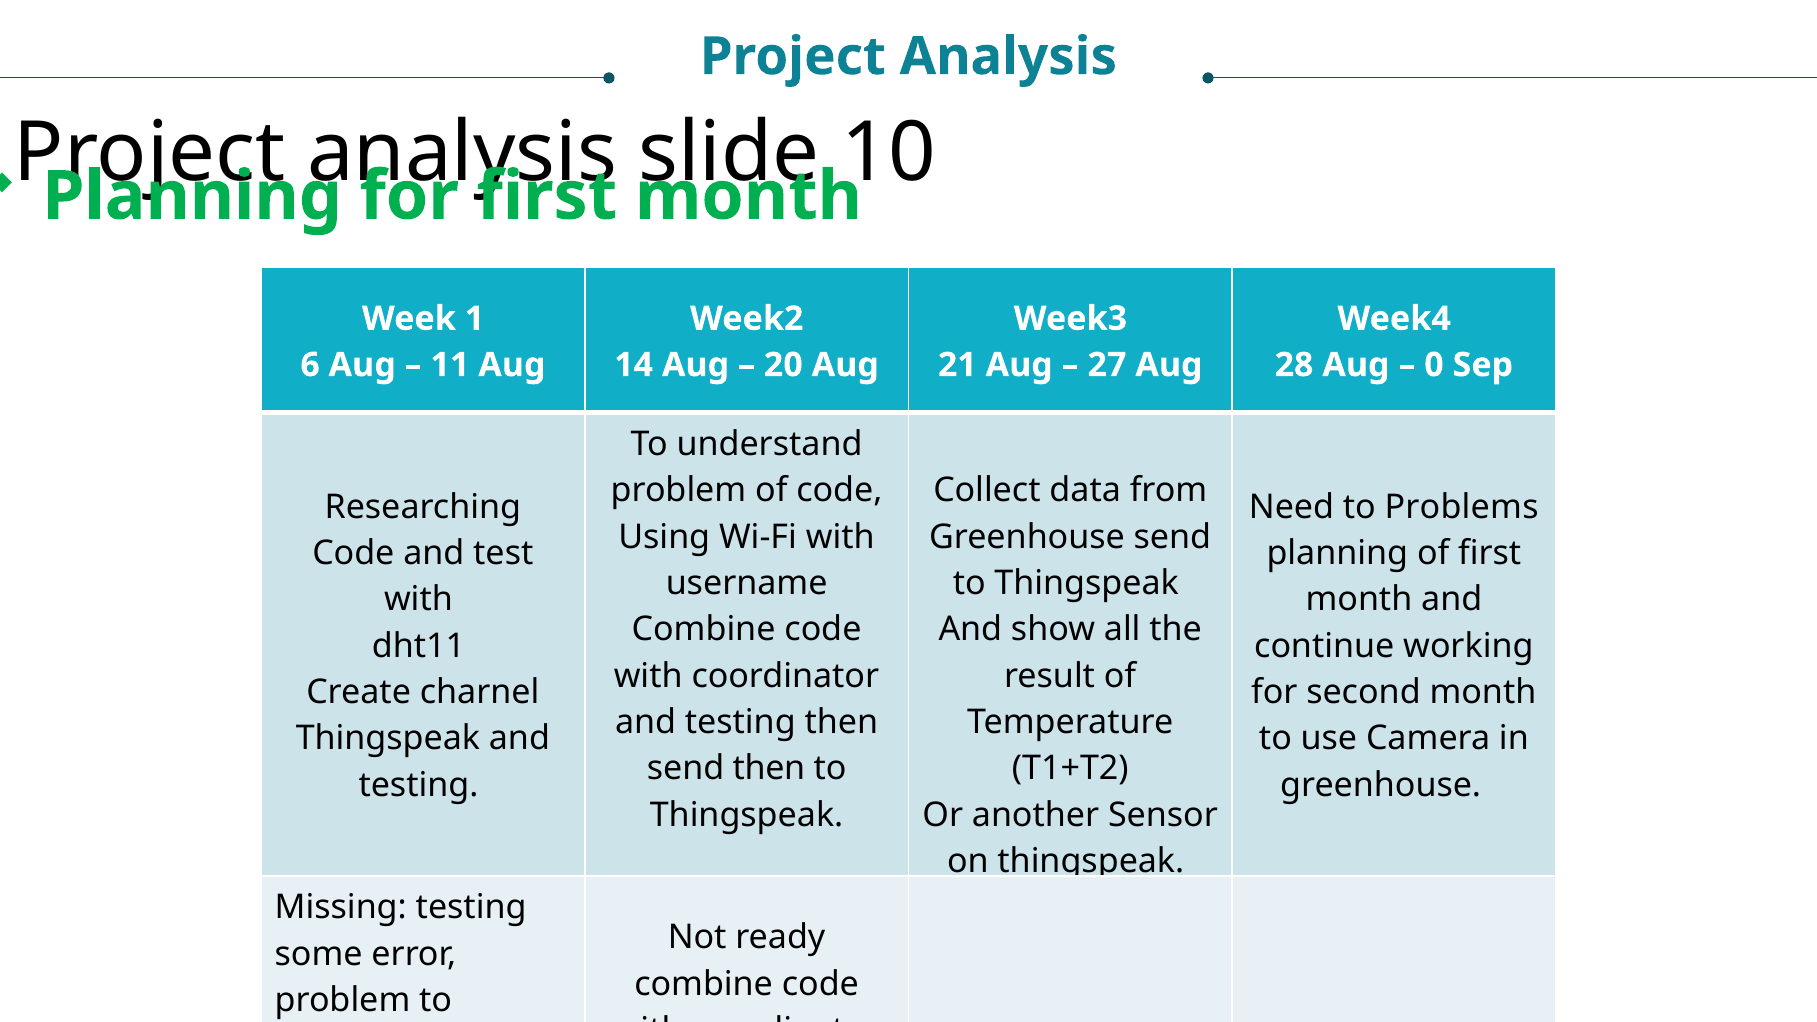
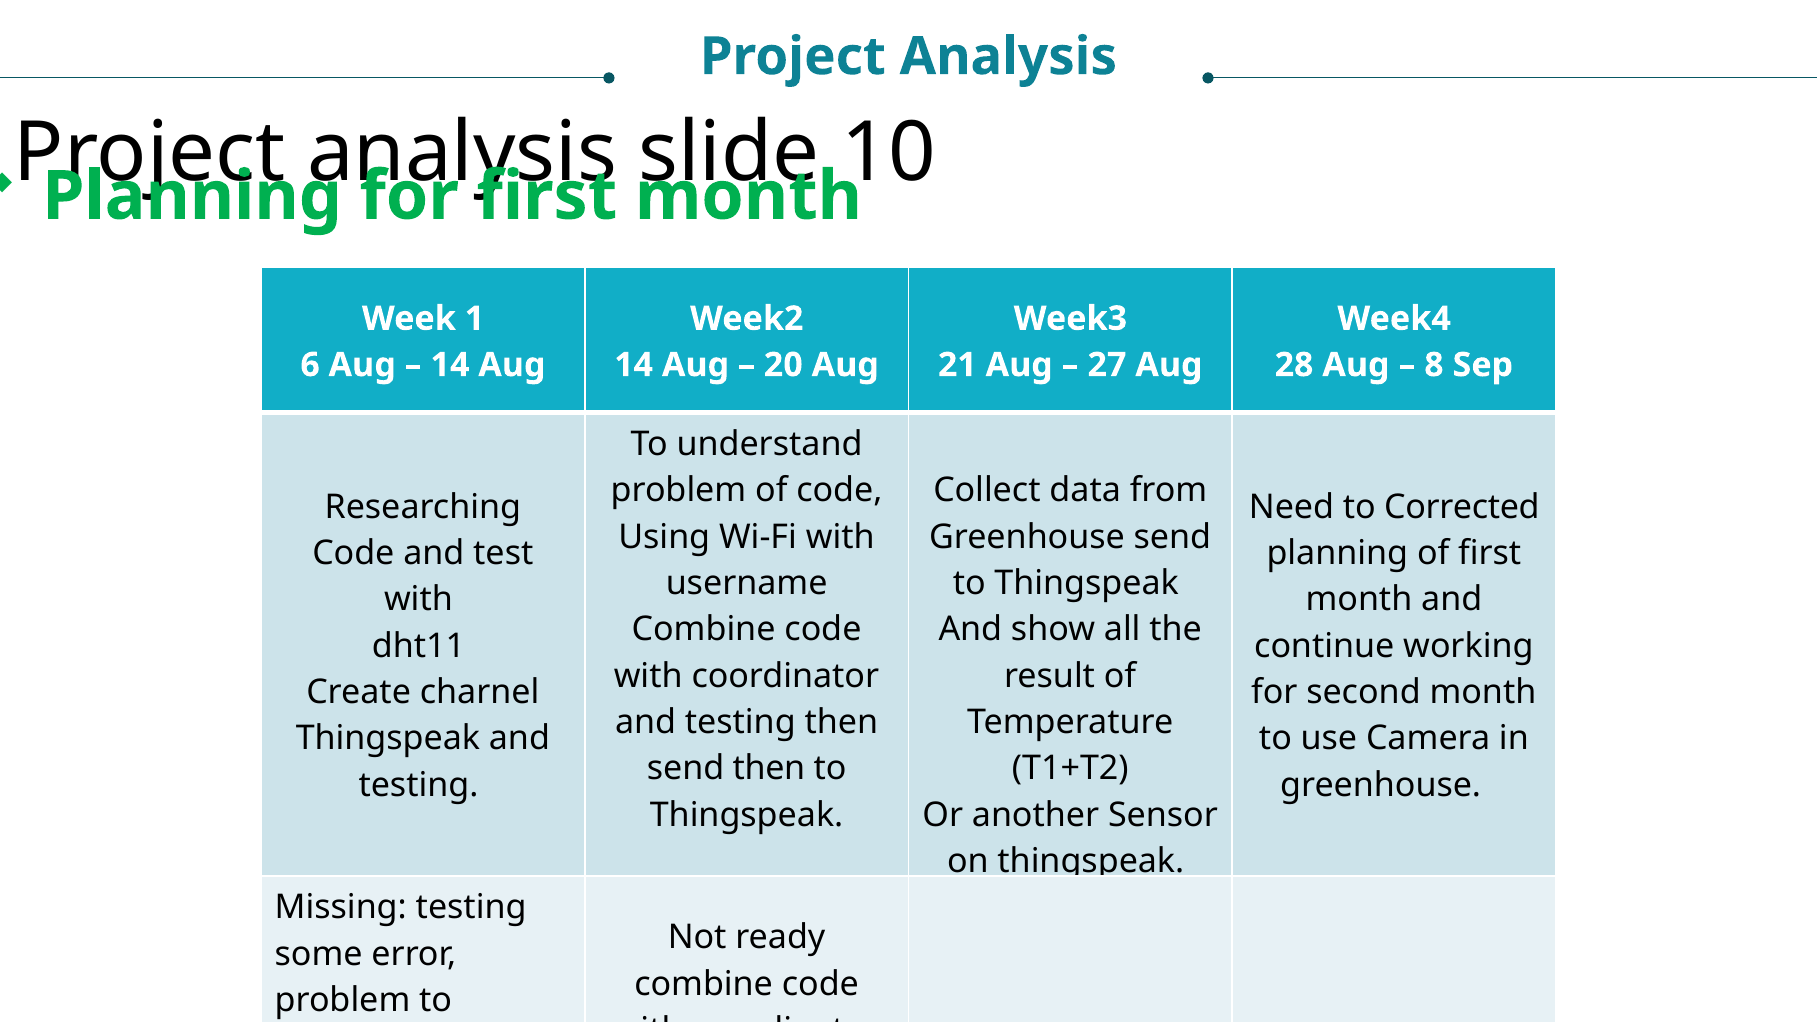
11: 11 -> 14 (450, 365)
0: 0 -> 8 (1434, 365)
Problems: Problems -> Corrected (1462, 507)
